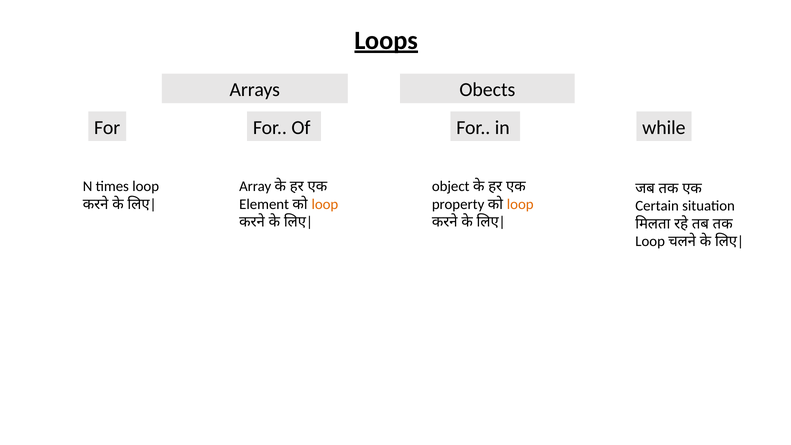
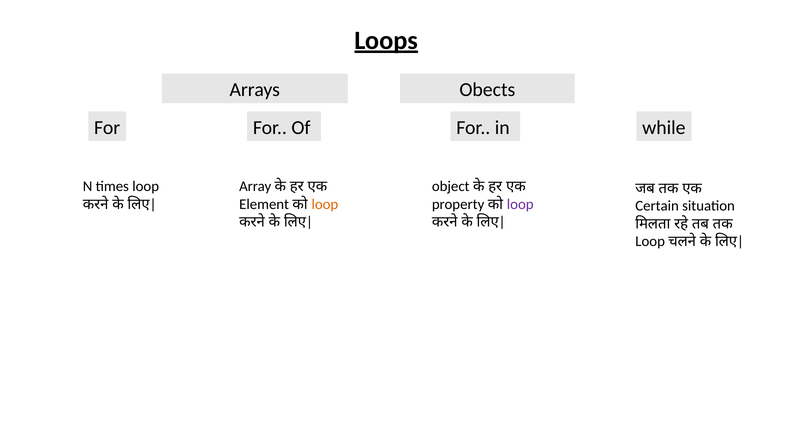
loop colour: orange -> purple (520, 204)
